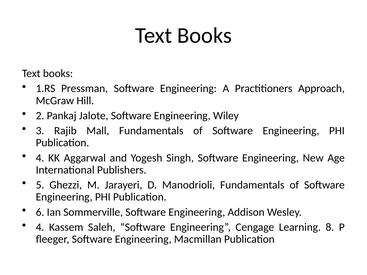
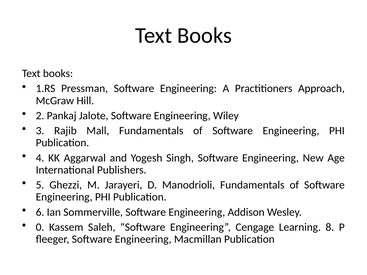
4: 4 -> 0 (40, 227)
